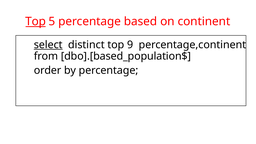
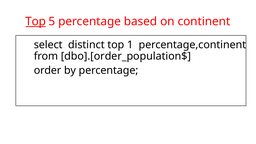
select underline: present -> none (48, 45)
9: 9 -> 1 (130, 45)
dbo].[based_population$: dbo].[based_population$ -> dbo].[order_population$ (126, 56)
